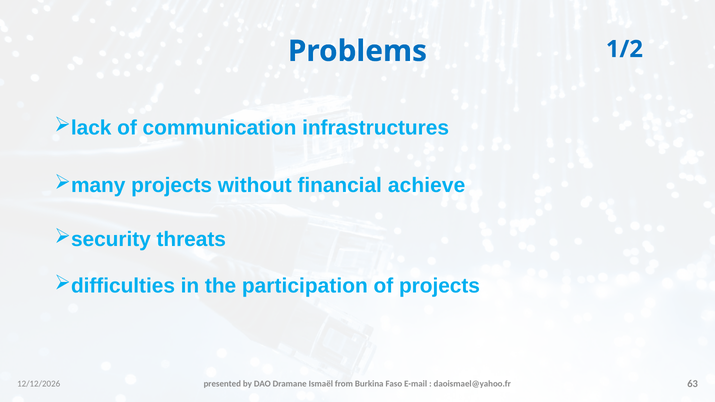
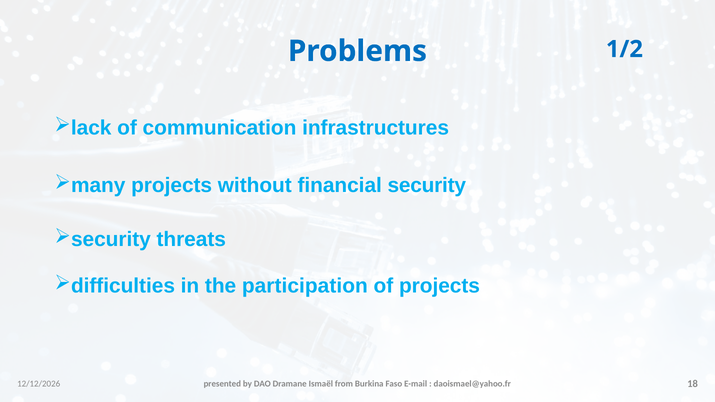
achieve: achieve -> security (427, 185)
63: 63 -> 18 (693, 384)
